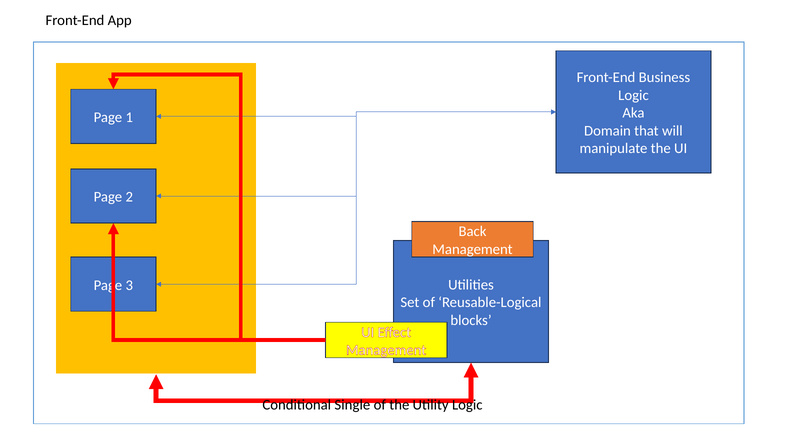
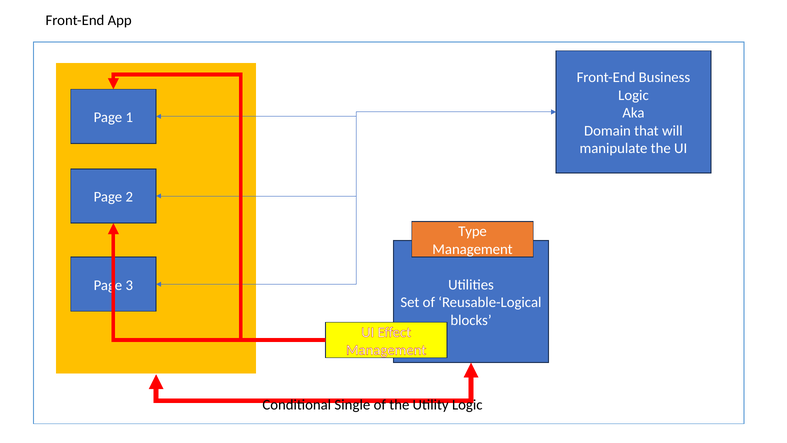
Back: Back -> Type (473, 231)
